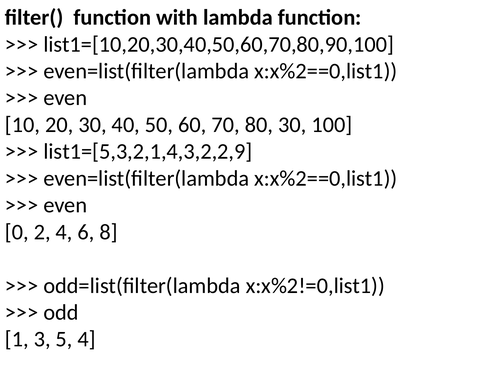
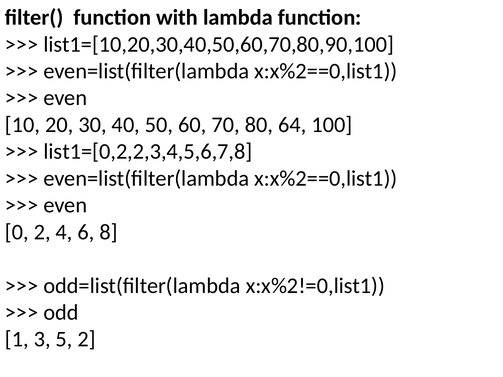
80 30: 30 -> 64 (292, 125)
list1=[5,3,2,1,4,3,2,2,9: list1=[5,3,2,1,4,3,2,2,9 -> list1=[0,2,2,3,4,5,6,7,8 (148, 152)
5 4: 4 -> 2 (87, 340)
